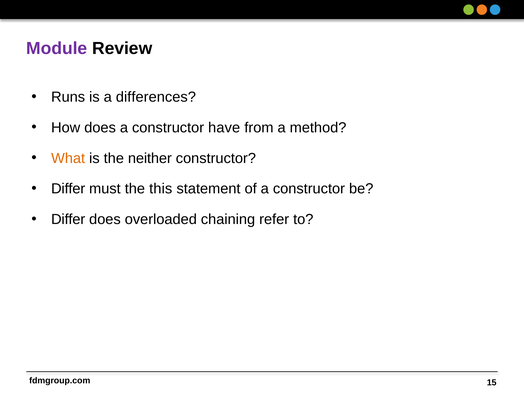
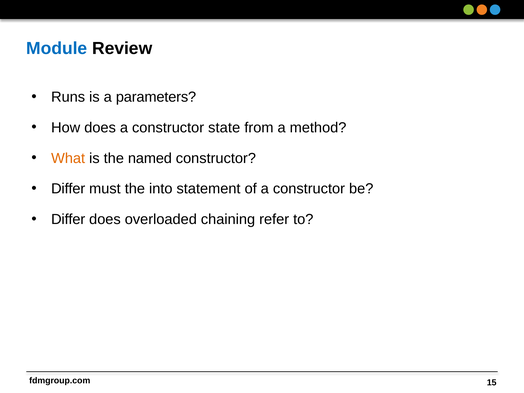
Module colour: purple -> blue (57, 48)
differences: differences -> parameters (156, 97)
have: have -> state (224, 128)
neither: neither -> named (150, 158)
this: this -> into (161, 189)
